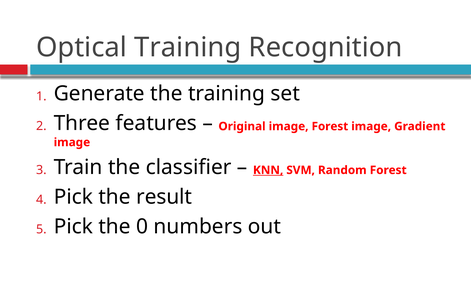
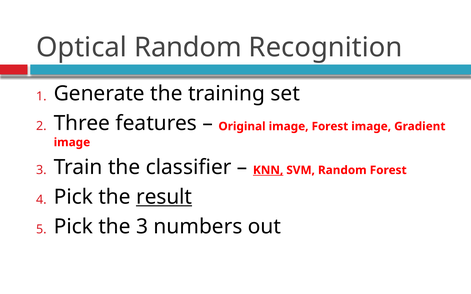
Optical Training: Training -> Random (188, 47)
result underline: none -> present (164, 197)
the 0: 0 -> 3 (142, 227)
